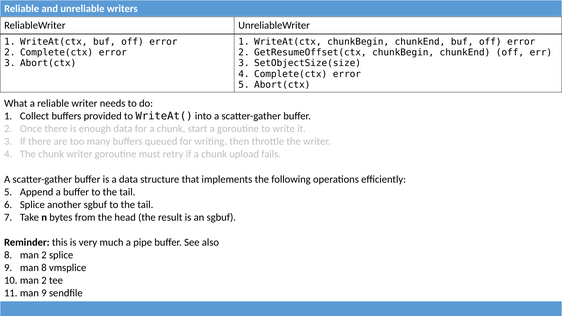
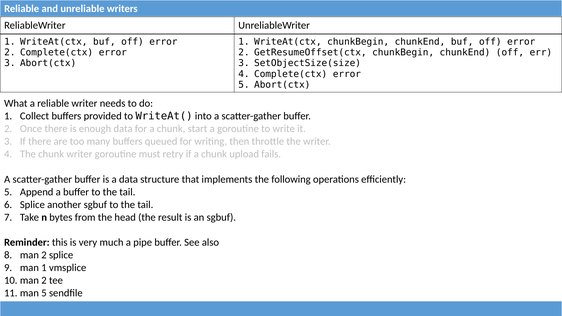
man 8: 8 -> 1 (44, 268)
9: 9 -> 5 (44, 293)
